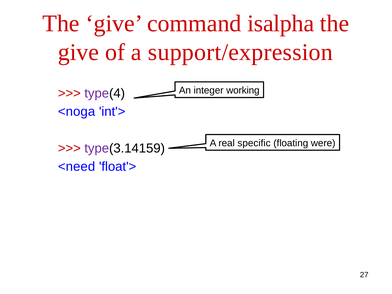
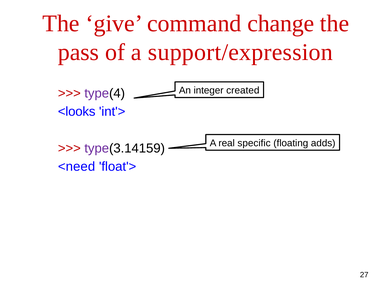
isalpha: isalpha -> change (281, 24)
give: give -> pass (78, 52)
working: working -> created (243, 90)
<noga: <noga -> <looks (77, 112)
were: were -> adds (323, 143)
